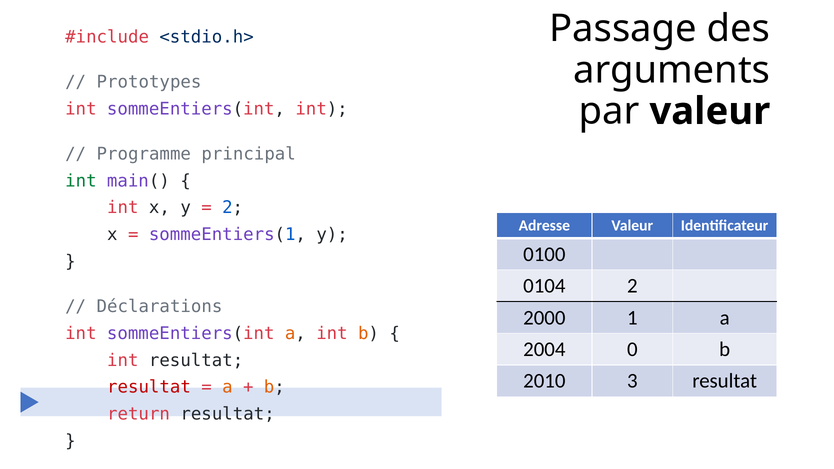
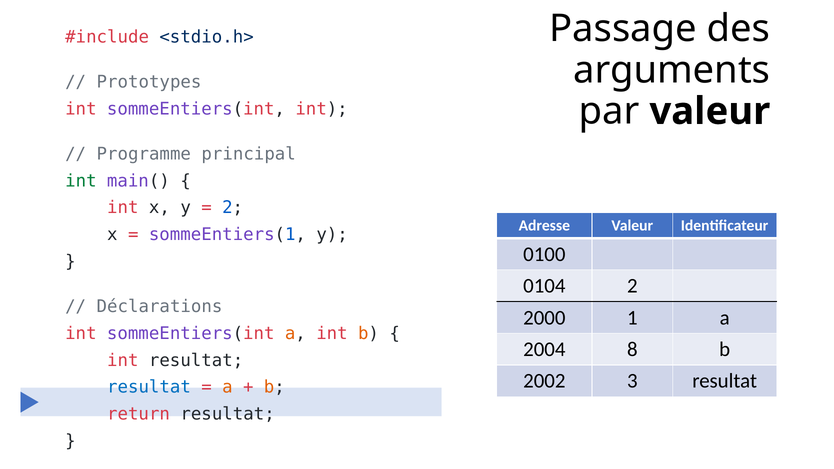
0: 0 -> 8 (632, 349)
2010: 2010 -> 2002 (544, 381)
resultat colour: red -> blue (149, 387)
